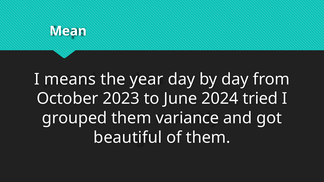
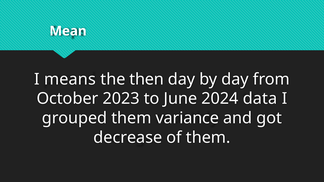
year: year -> then (147, 79)
tried: tried -> data (260, 99)
beautiful: beautiful -> decrease (128, 138)
